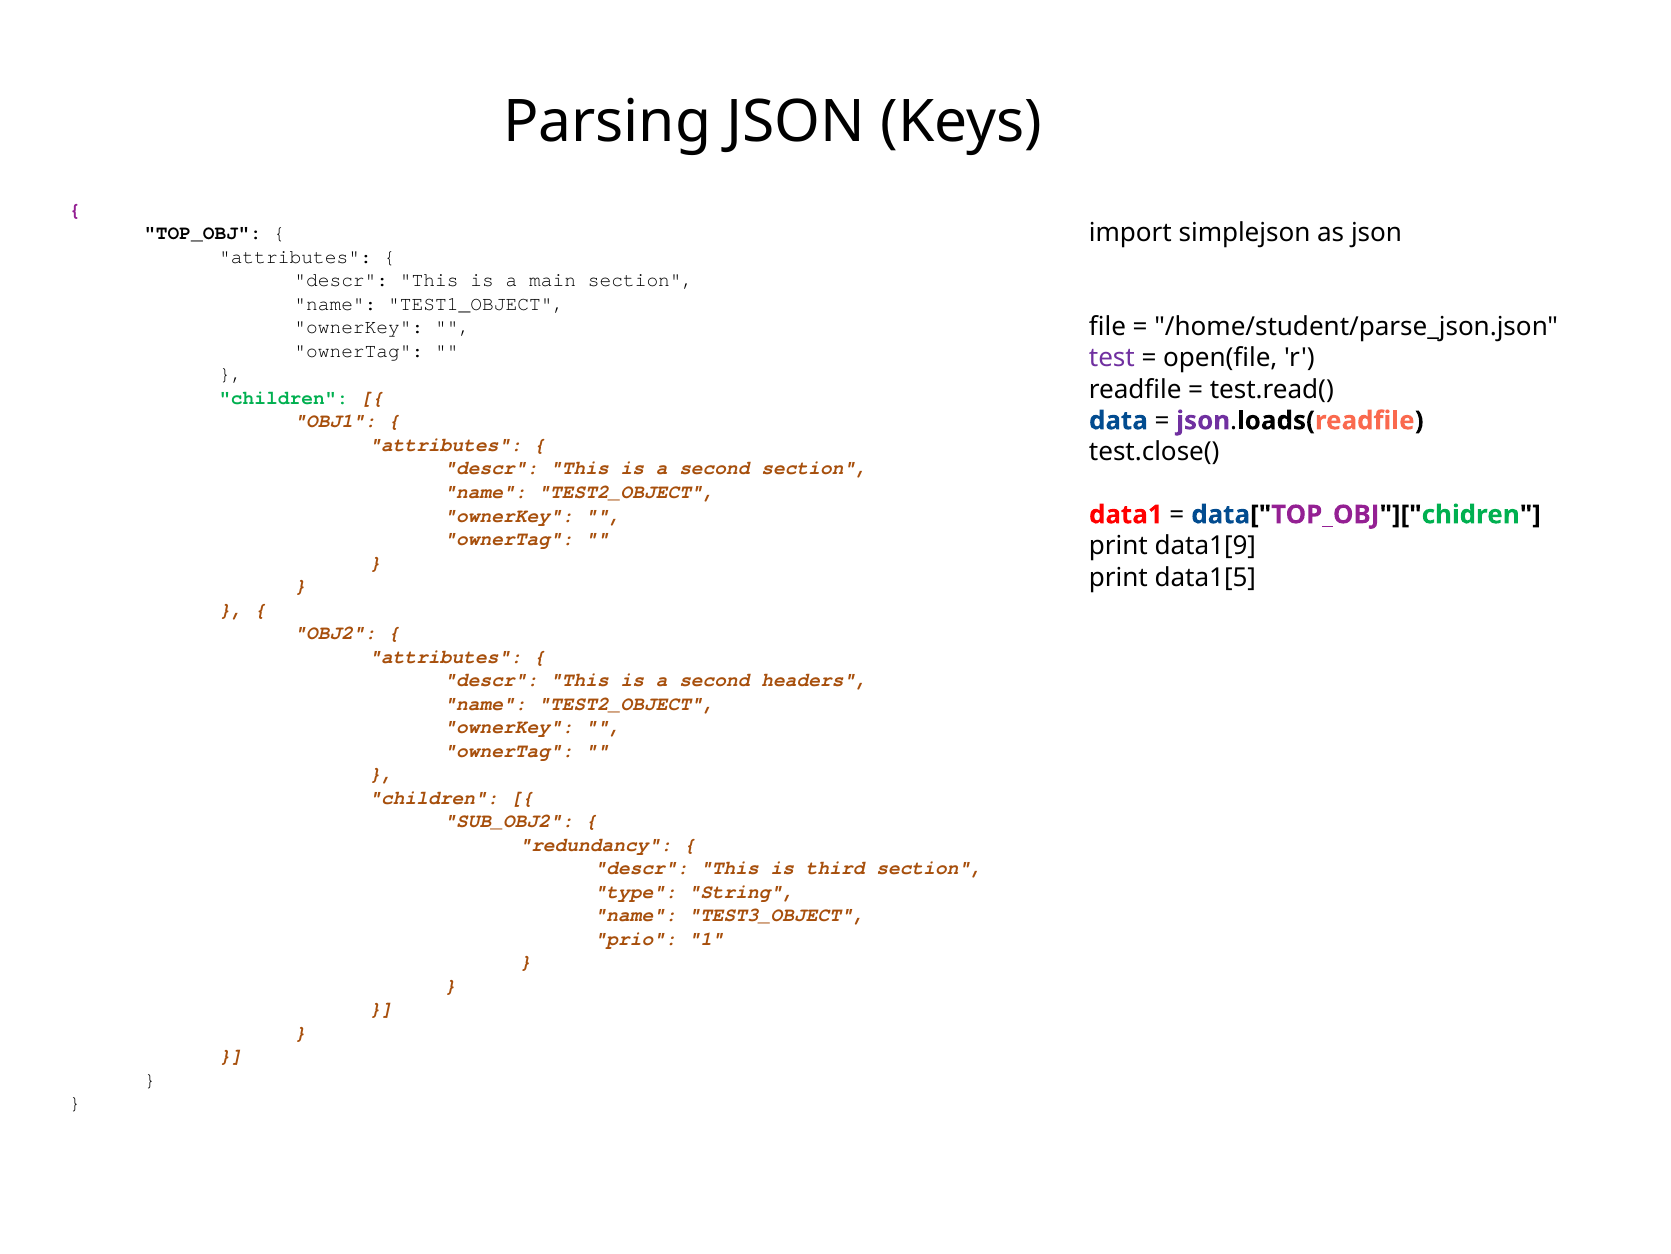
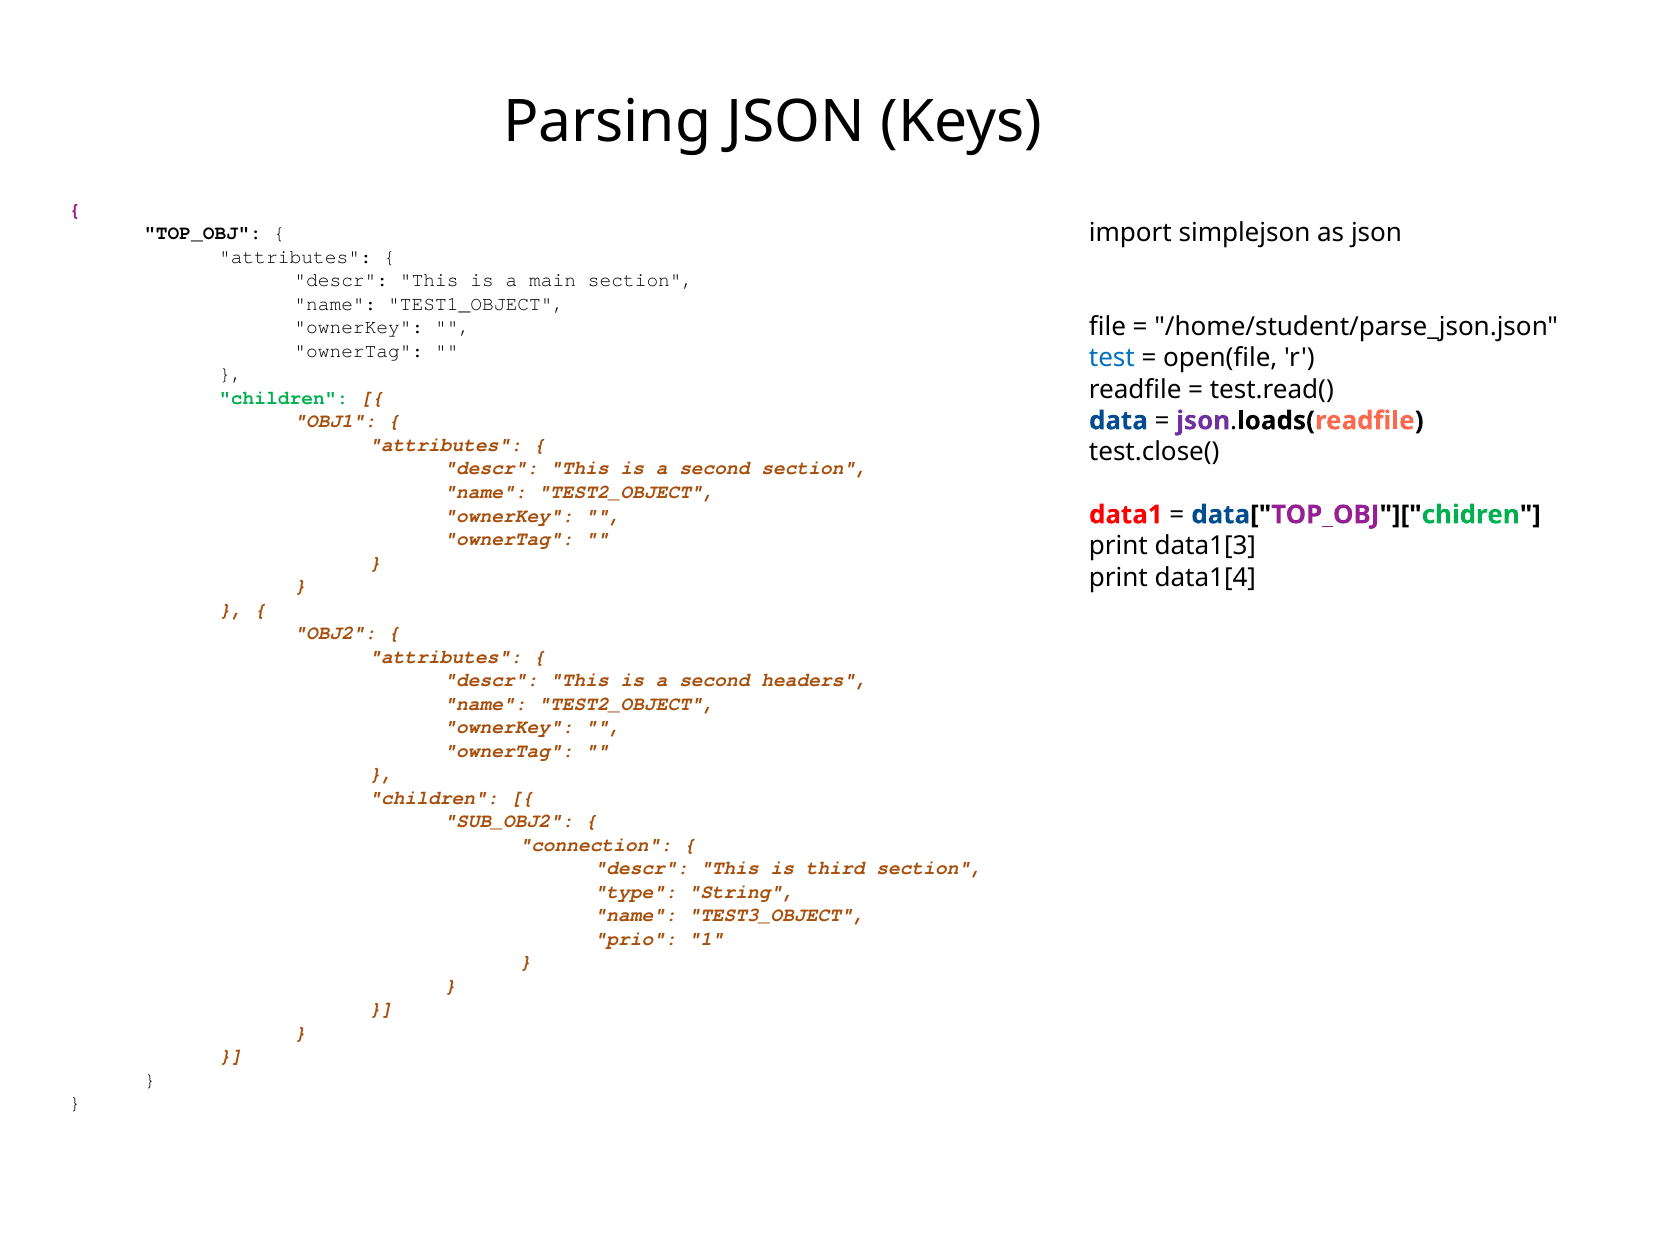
test colour: purple -> blue (1112, 358)
data1[9: data1[9 -> data1[3 (1205, 546)
data1[5: data1[5 -> data1[4 (1205, 577)
redundancy: redundancy -> connection (596, 844)
